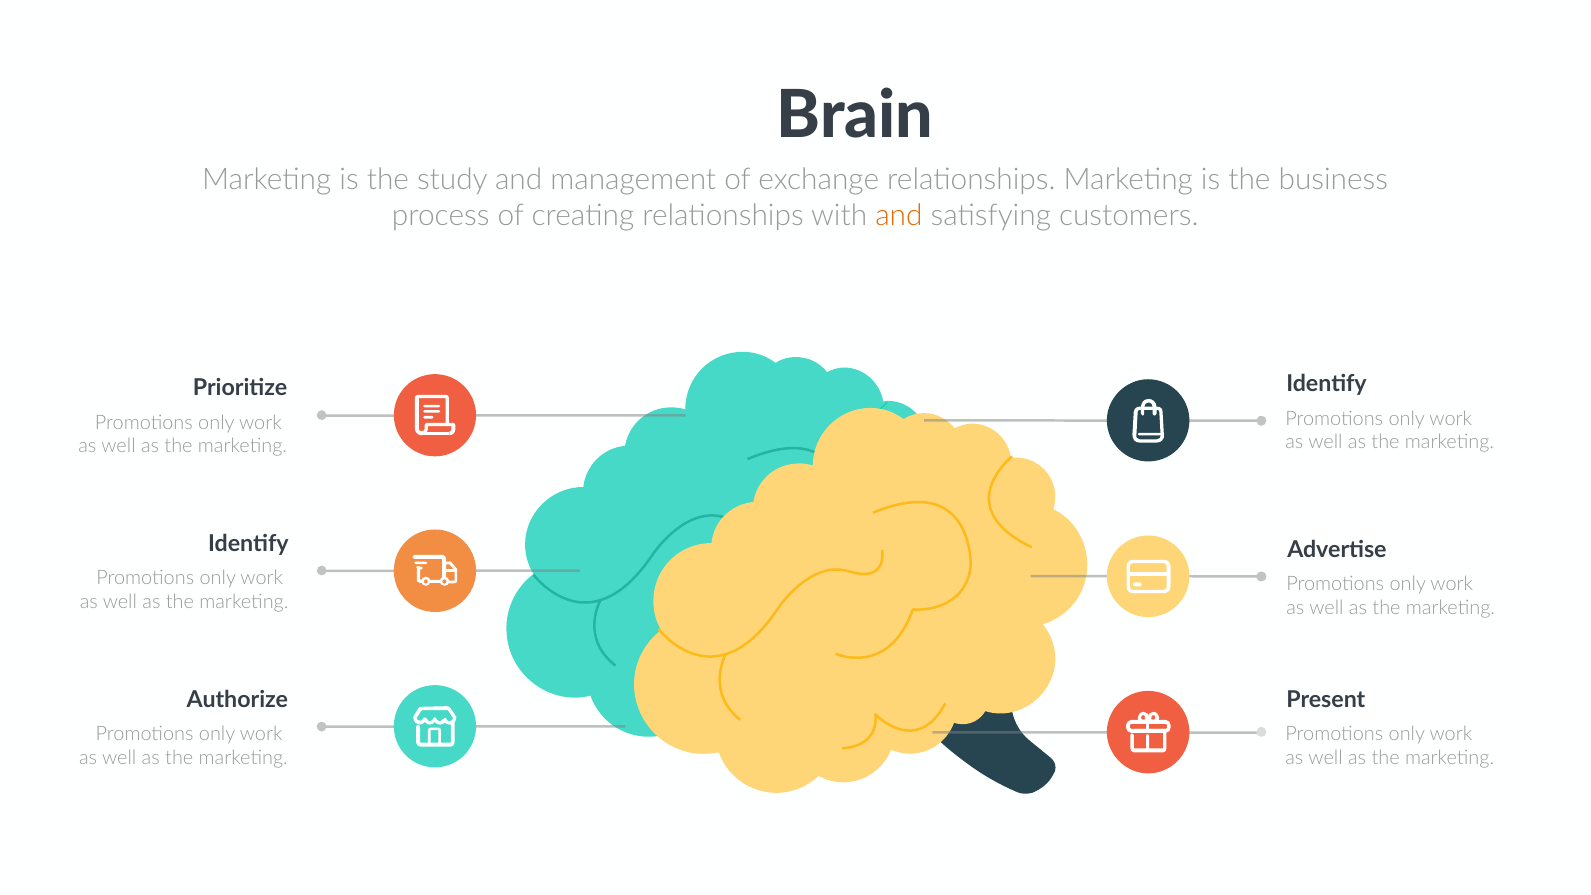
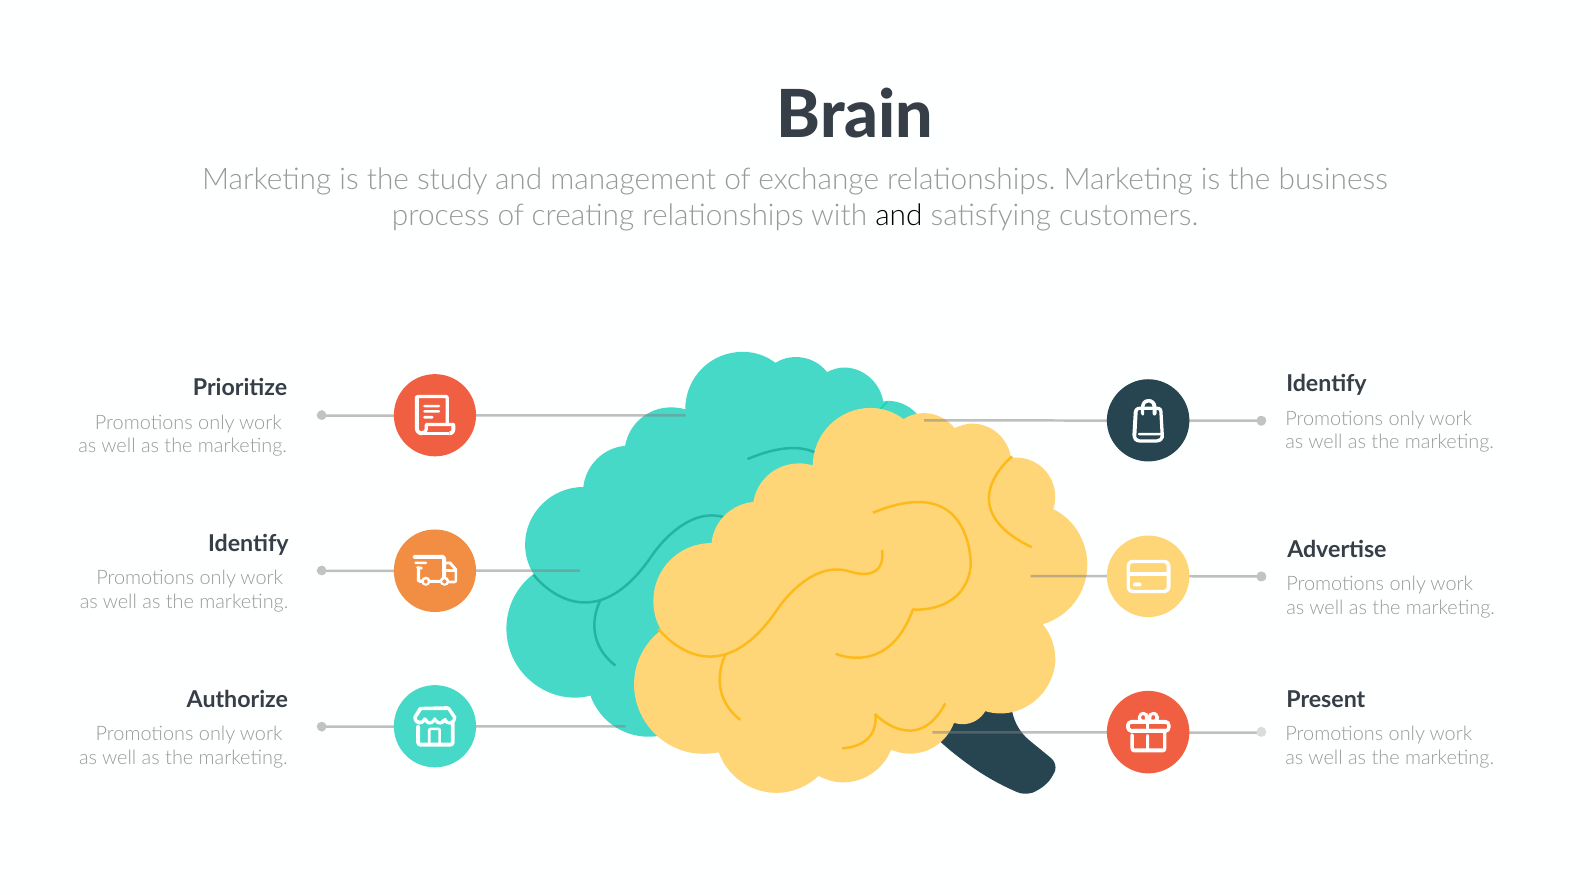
and colour: orange -> black (899, 216)
